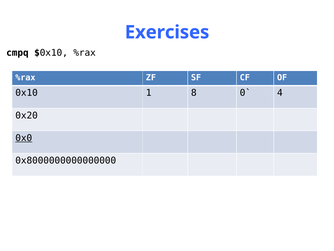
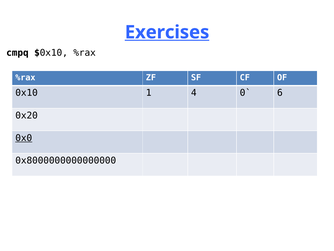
Exercises underline: none -> present (167, 32)
8: 8 -> 4 (194, 93)
4: 4 -> 6 (280, 93)
